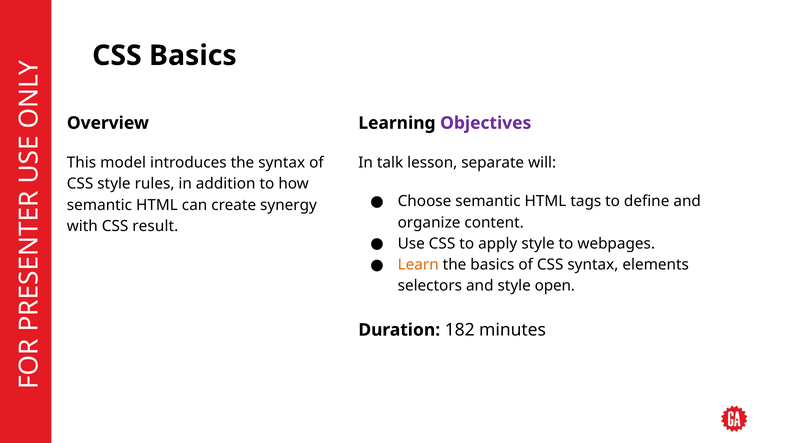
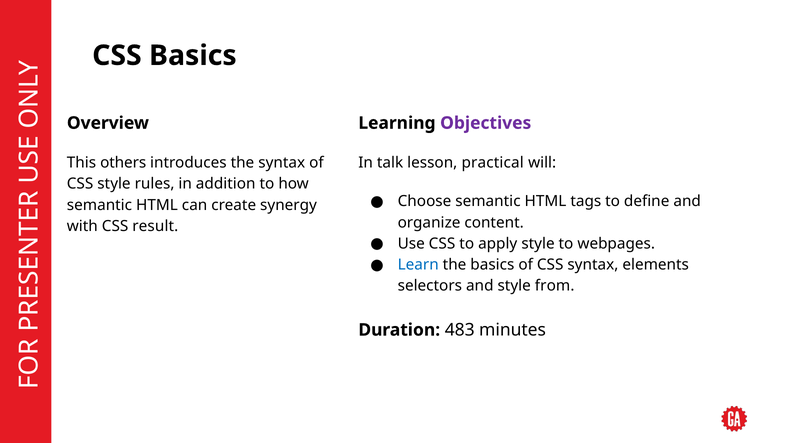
model: model -> others (123, 163)
separate: separate -> practical (493, 163)
Learn colour: orange -> blue (418, 265)
open: open -> from (555, 286)
182: 182 -> 483 (460, 330)
